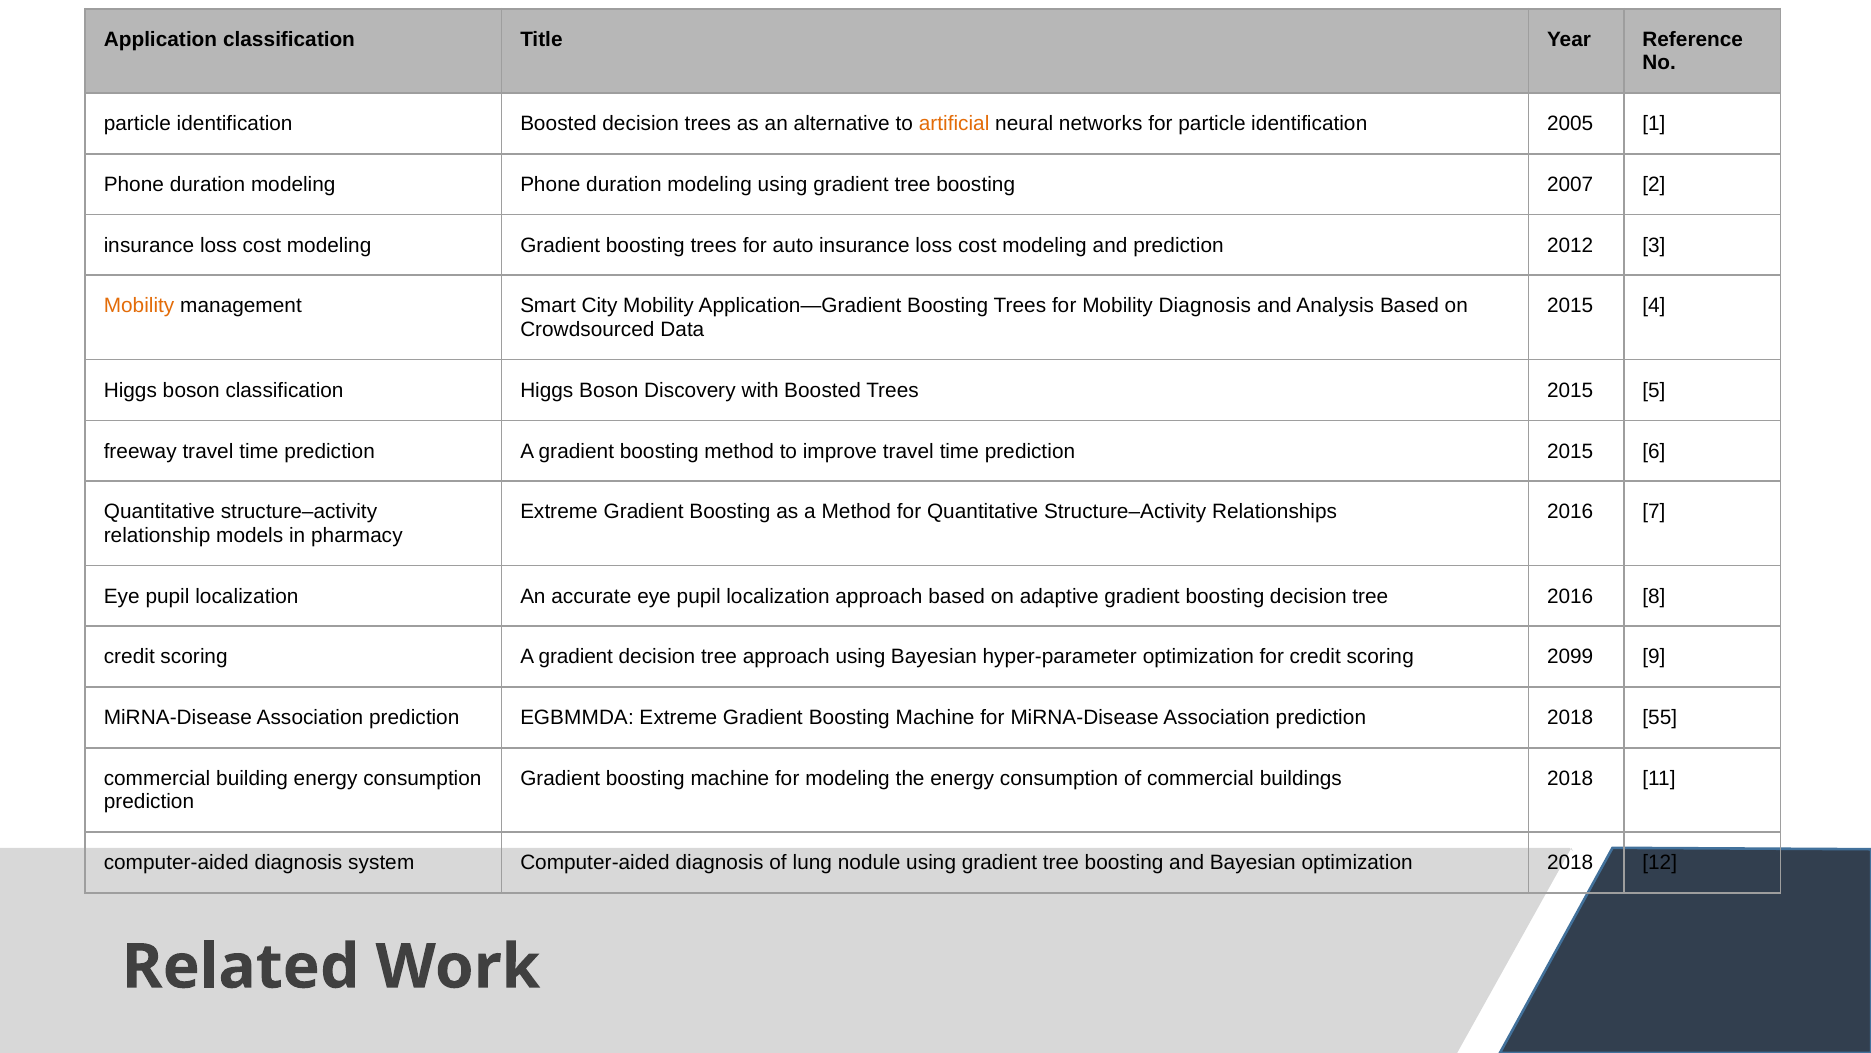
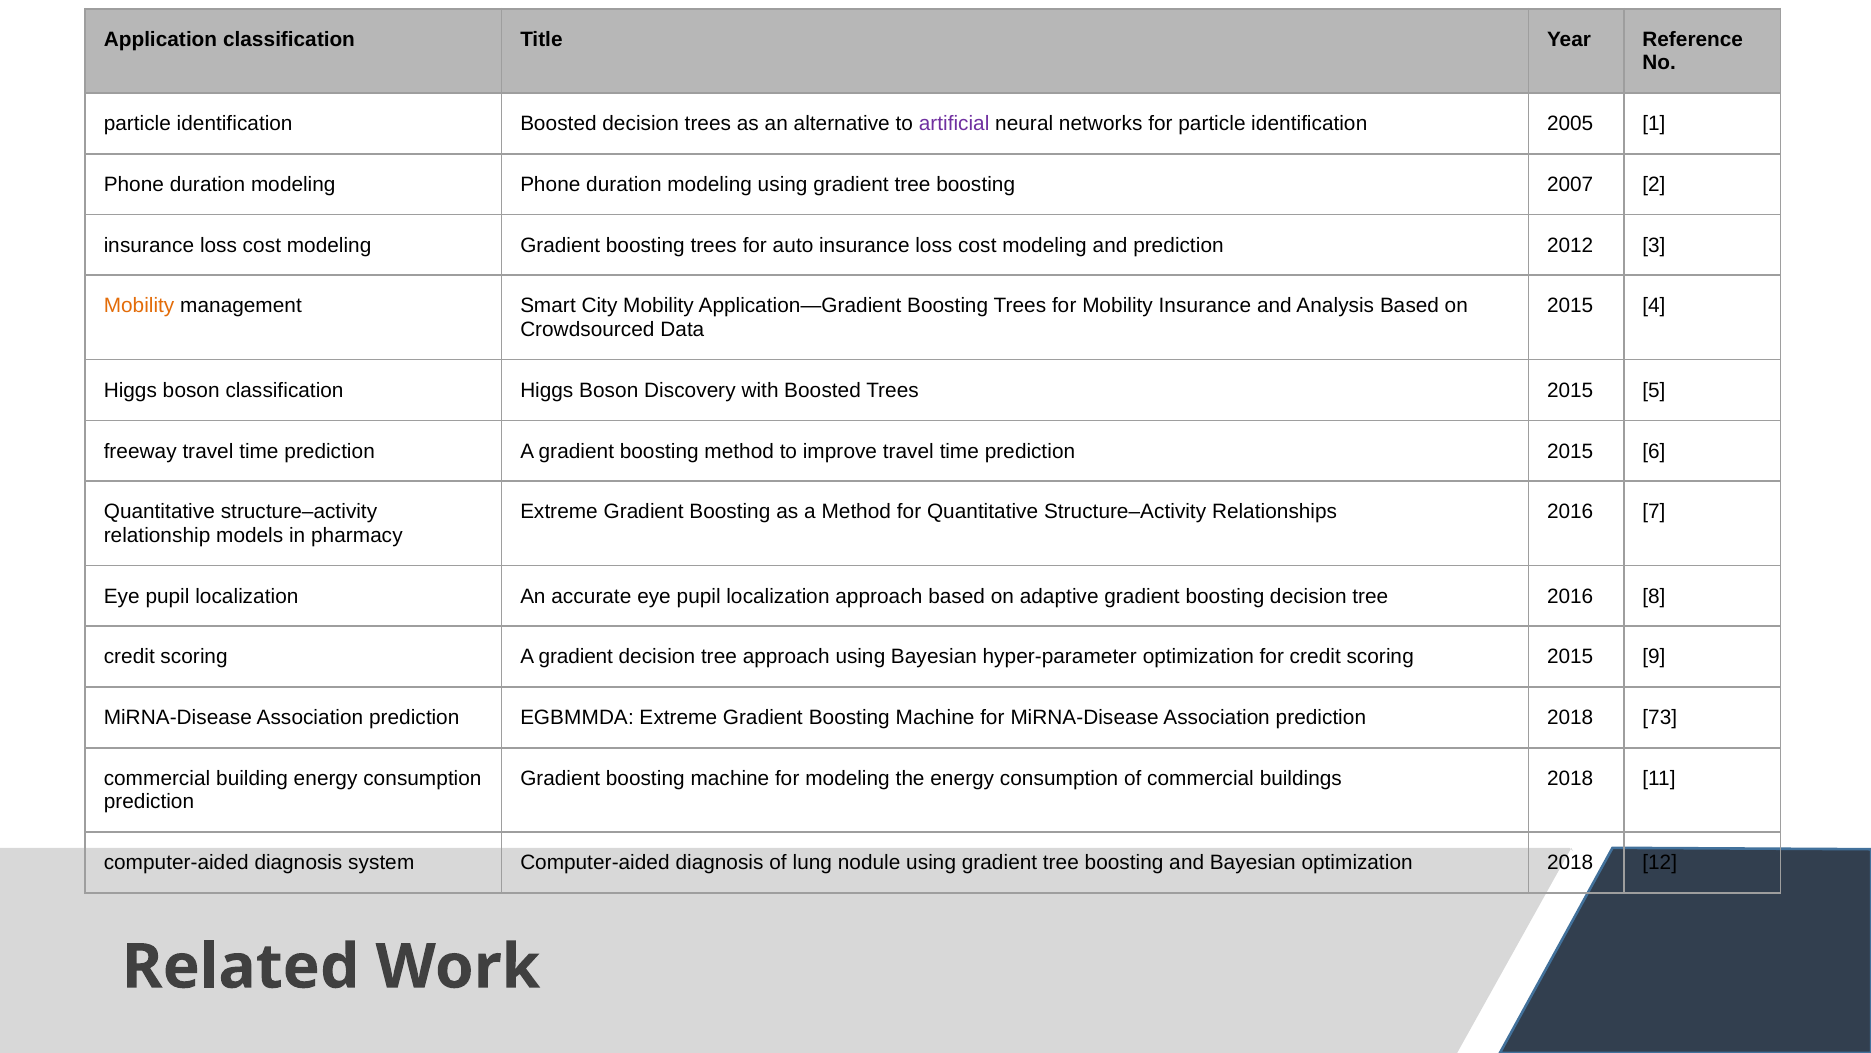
artificial colour: orange -> purple (954, 124)
Mobility Diagnosis: Diagnosis -> Insurance (1205, 306)
scoring 2099: 2099 -> 2015 (1570, 657)
55: 55 -> 73 (1660, 717)
